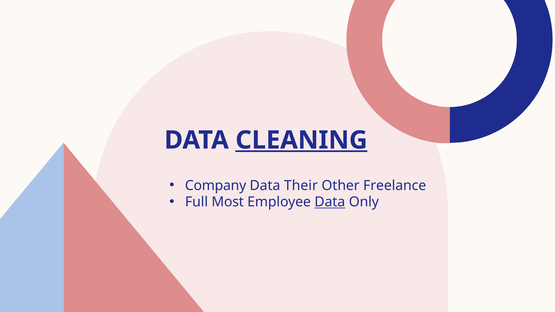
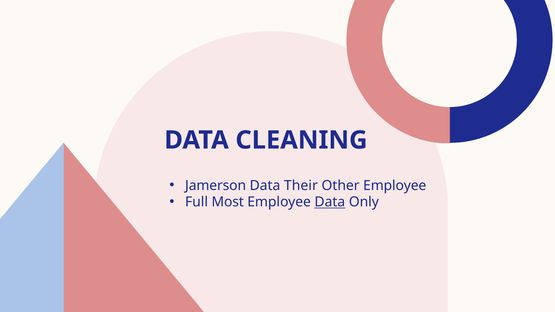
CLEANING underline: present -> none (301, 140)
Company: Company -> Jamerson (216, 186)
Other Freelance: Freelance -> Employee (395, 186)
